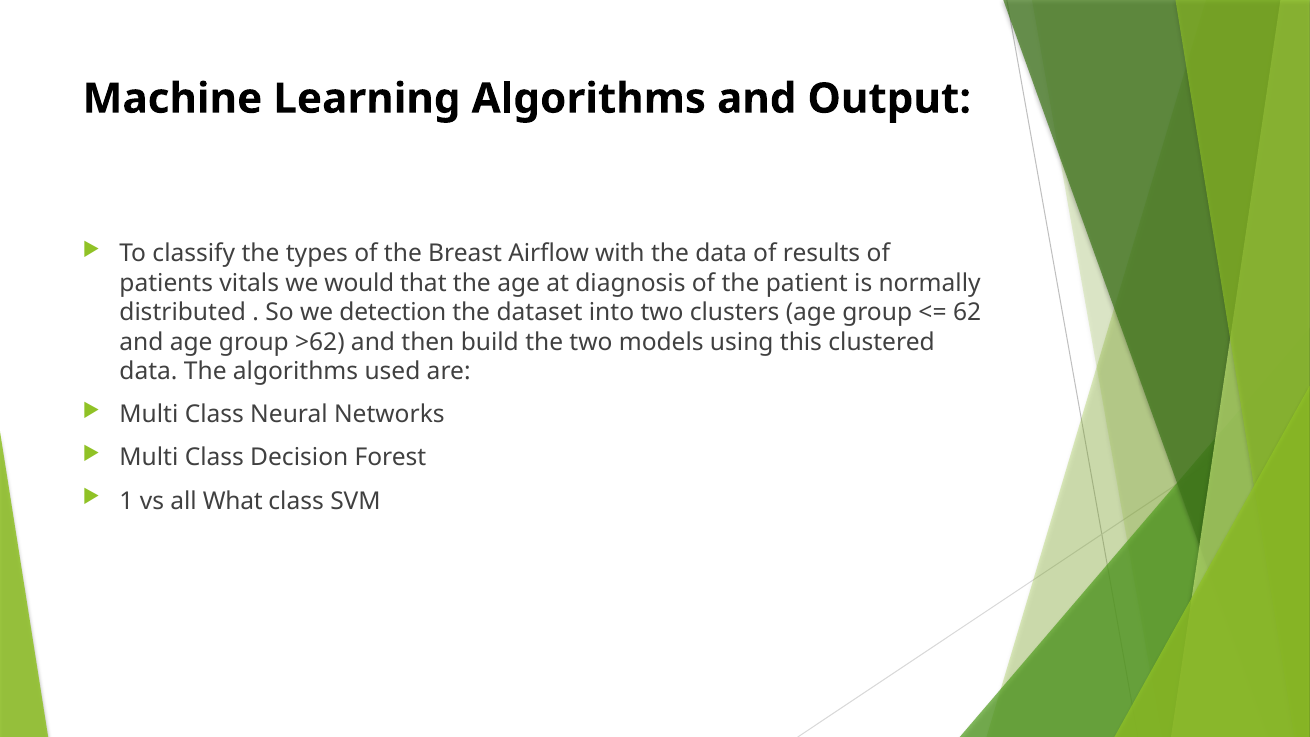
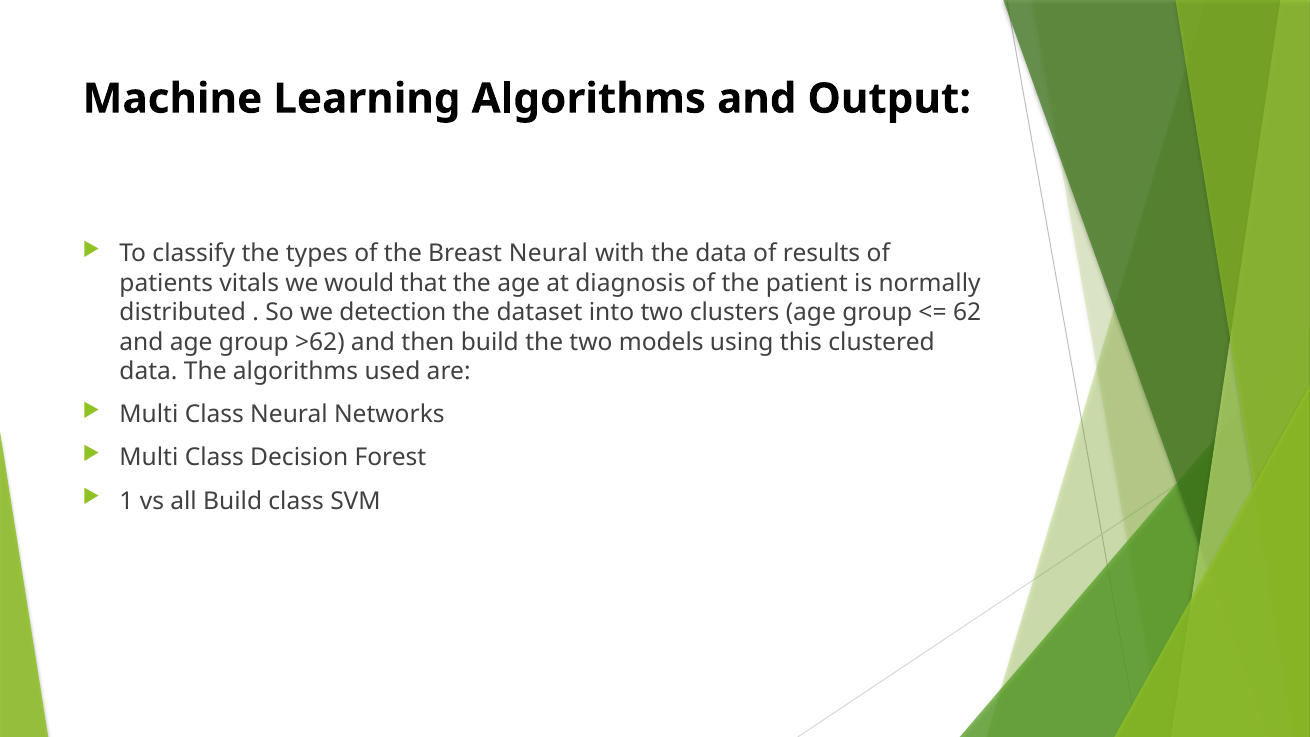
Breast Airflow: Airflow -> Neural (548, 254)
all What: What -> Build (233, 501)
